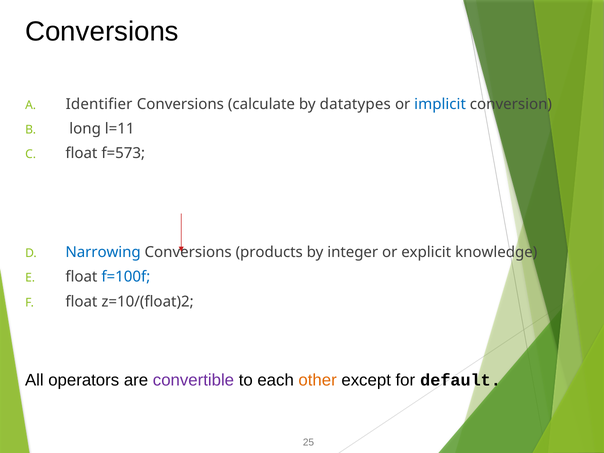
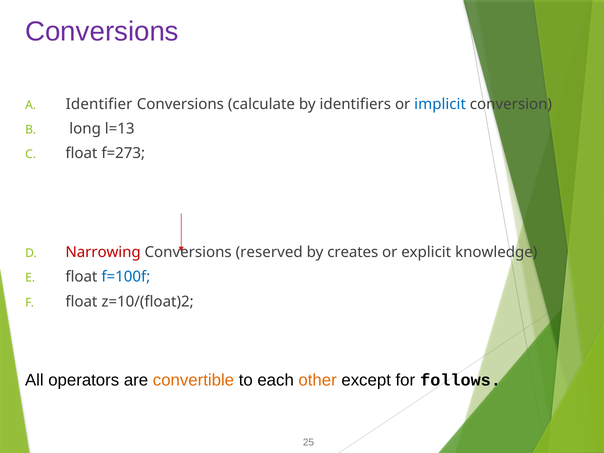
Conversions colour: black -> purple (102, 32)
datatypes: datatypes -> identifiers (355, 104)
l=11: l=11 -> l=13 (120, 129)
f=573: f=573 -> f=273 (123, 153)
Narrowing colour: blue -> red (103, 252)
products: products -> reserved (269, 252)
integer: integer -> creates (353, 252)
convertible colour: purple -> orange (193, 380)
default: default -> follows (461, 380)
